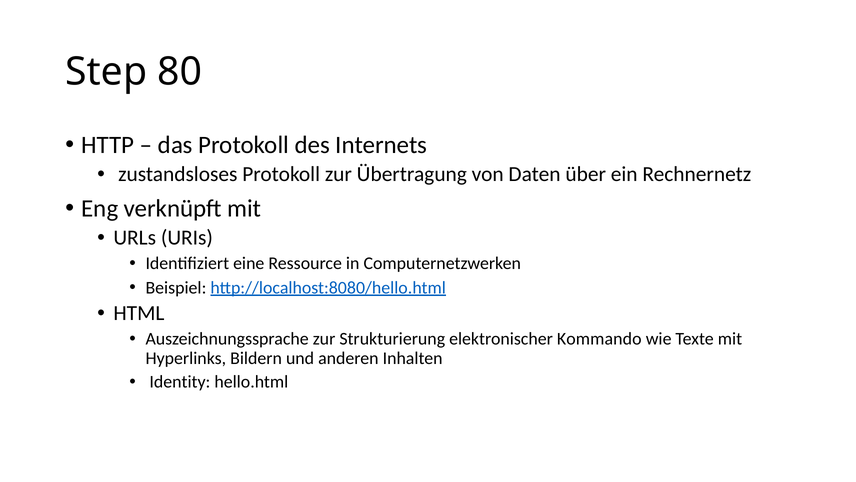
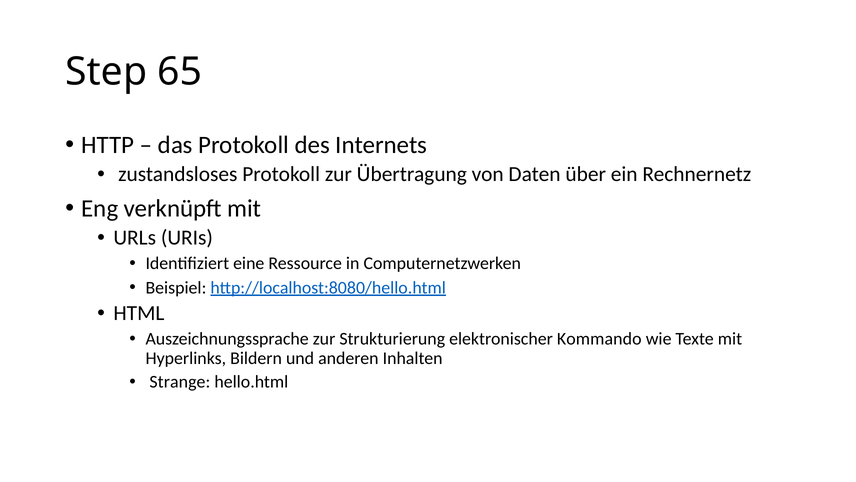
80: 80 -> 65 (180, 72)
Identity: Identity -> Strange (180, 382)
